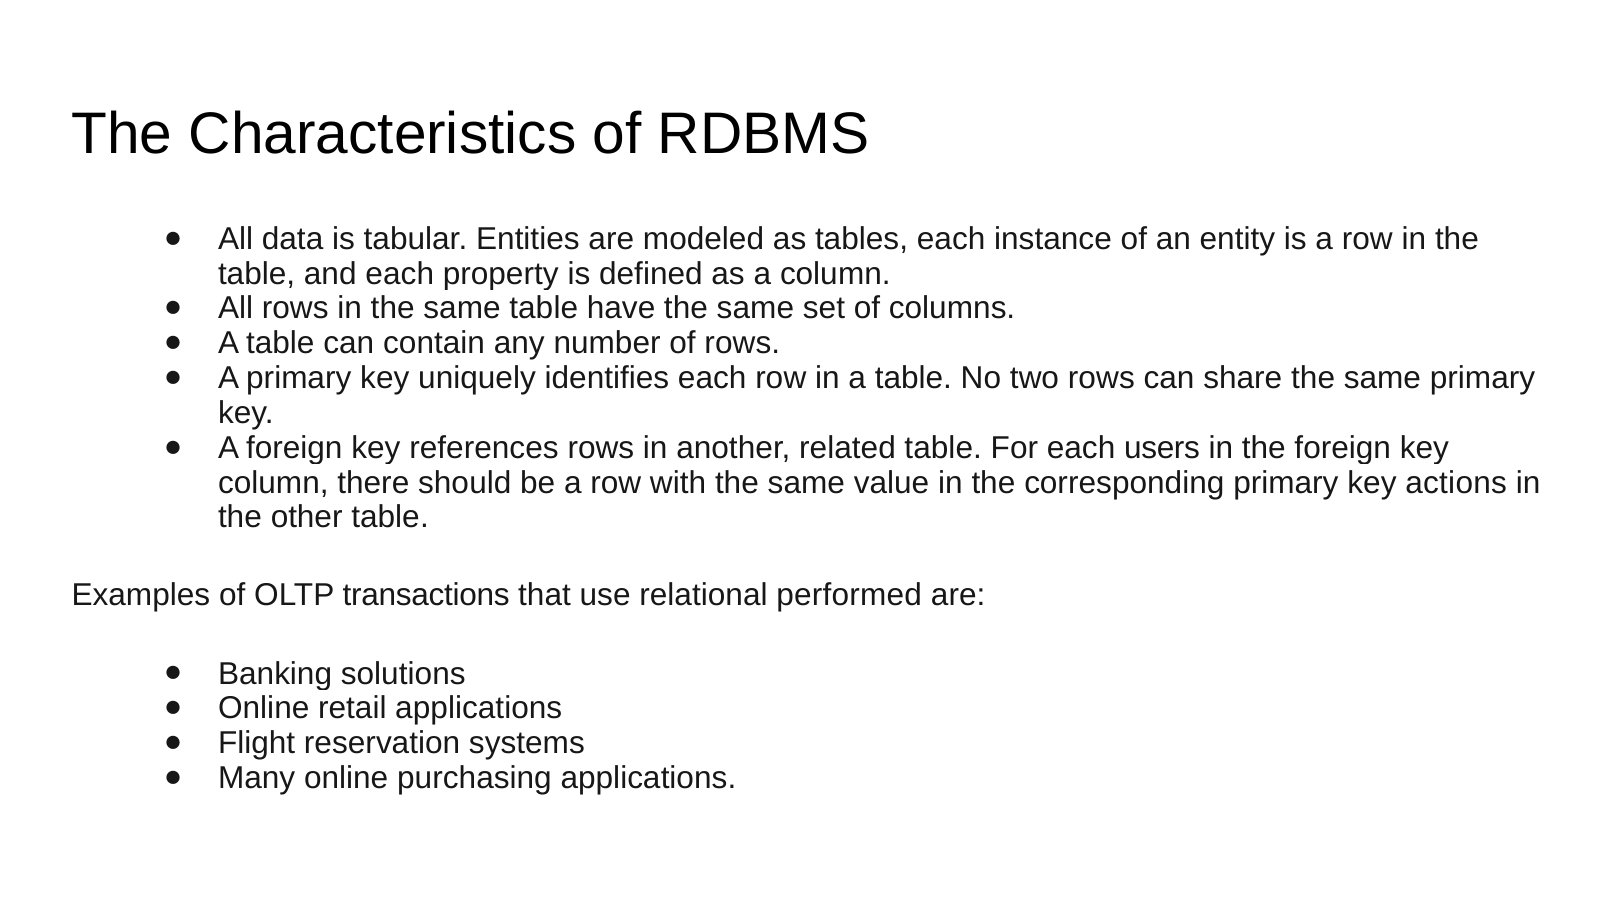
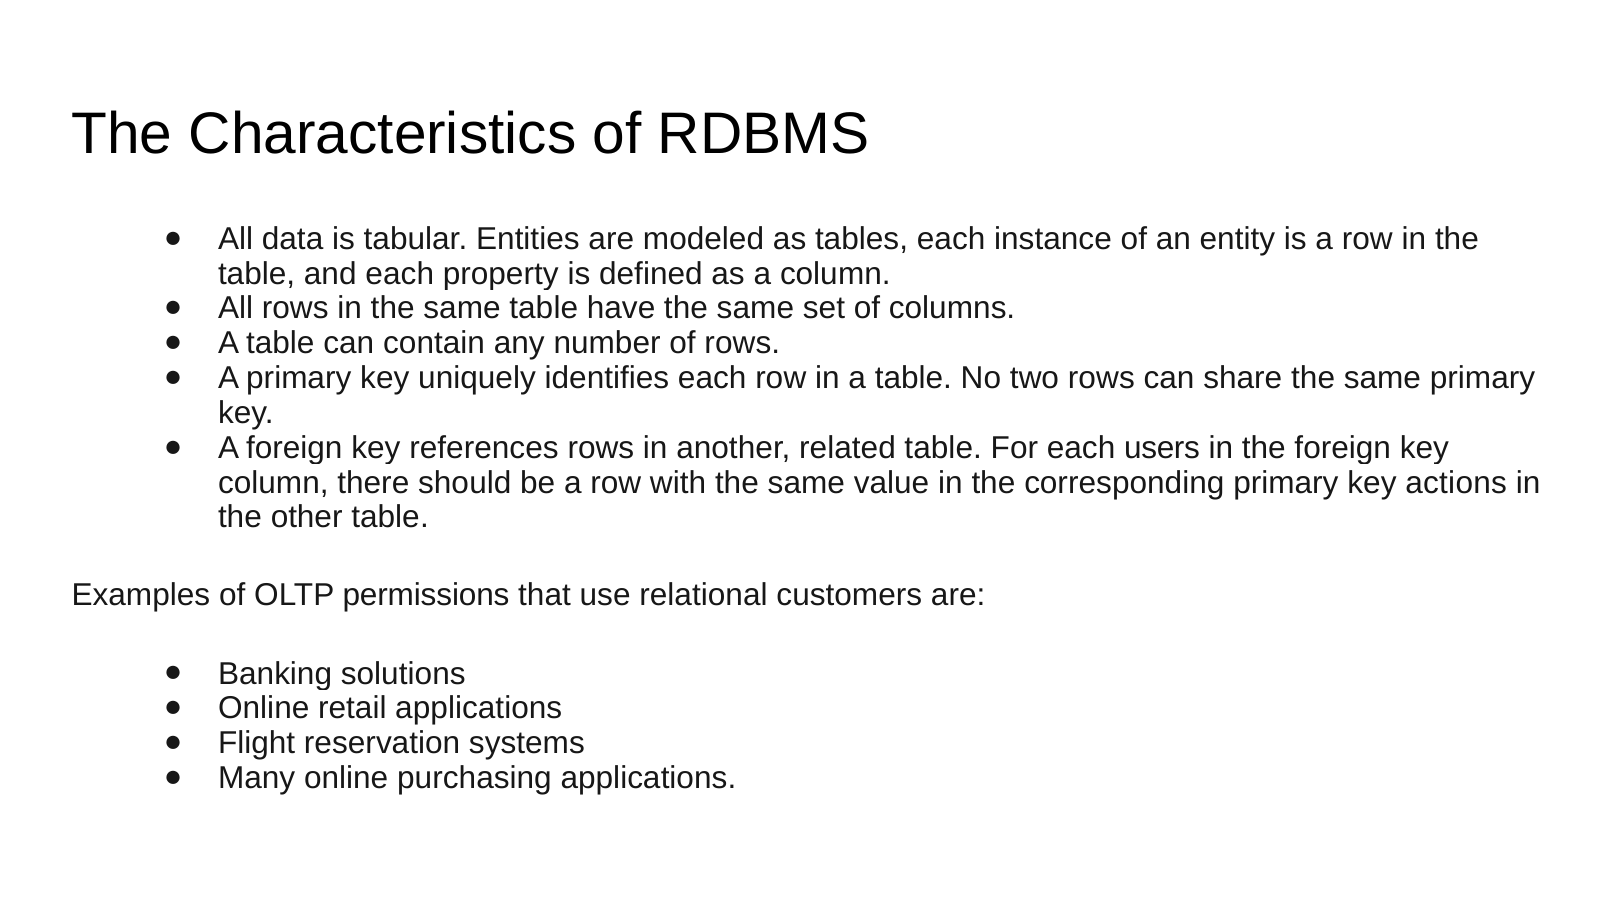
transactions: transactions -> permissions (426, 596)
performed: performed -> customers (849, 596)
